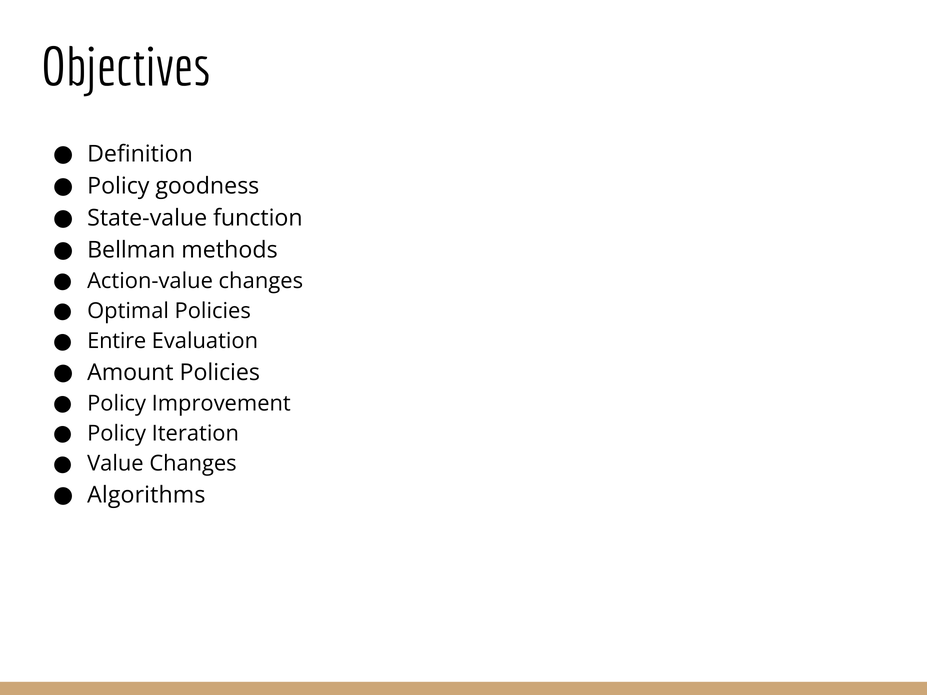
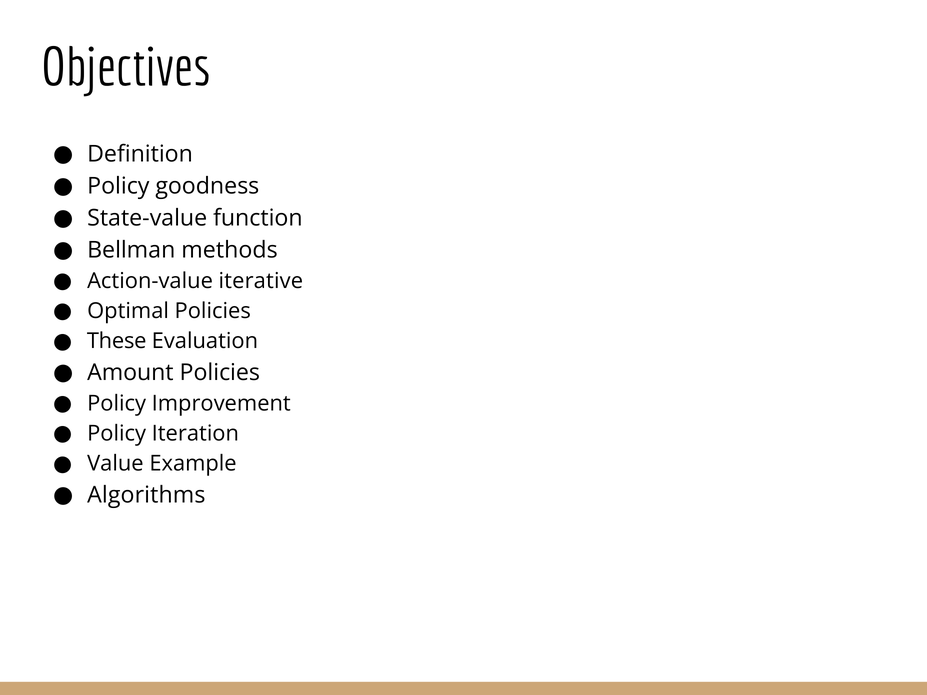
Action-value changes: changes -> iterative (261, 281)
Entire: Entire -> These (117, 341)
Value Changes: Changes -> Example (193, 464)
